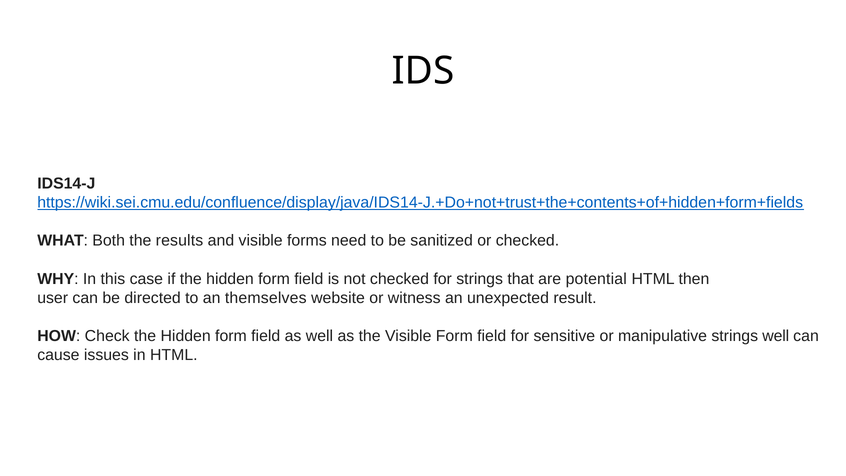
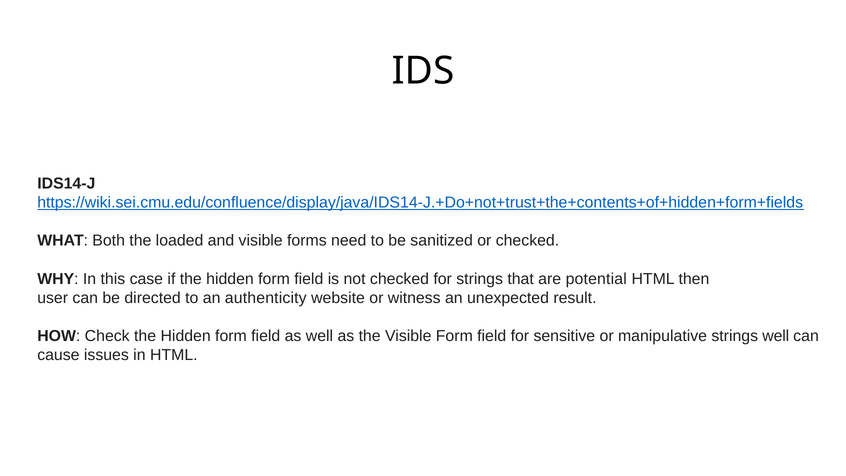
results: results -> loaded (180, 241)
themselves: themselves -> authenticity (266, 298)
